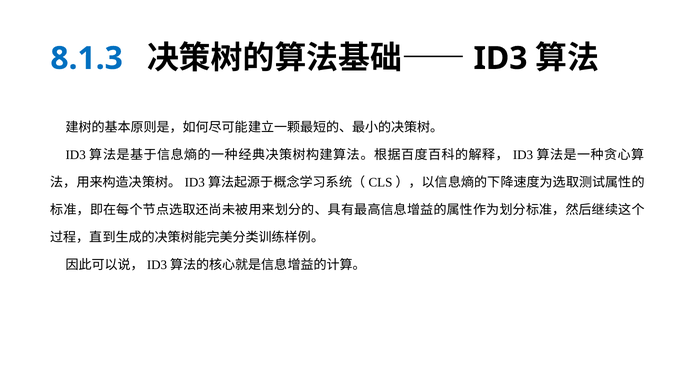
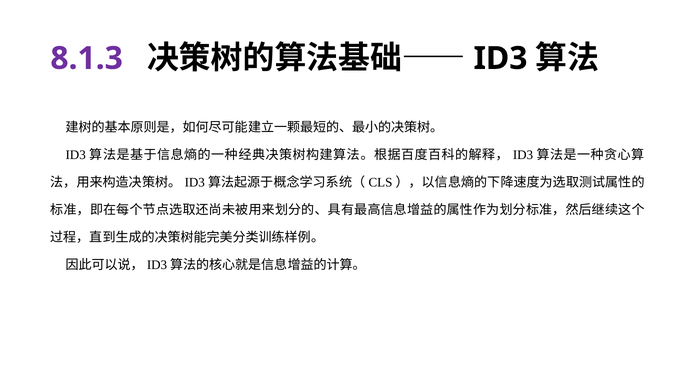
8.1.3 colour: blue -> purple (87, 58)
